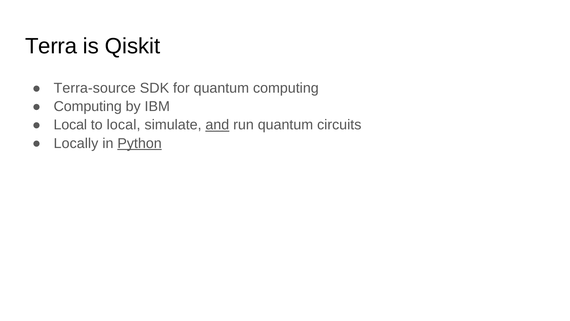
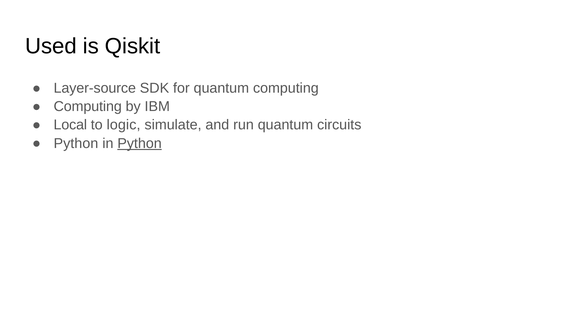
Terra: Terra -> Used (51, 46)
Terra-source: Terra-source -> Layer-source (95, 88)
to local: local -> logic (124, 125)
and underline: present -> none (217, 125)
Locally: Locally -> Python (76, 143)
